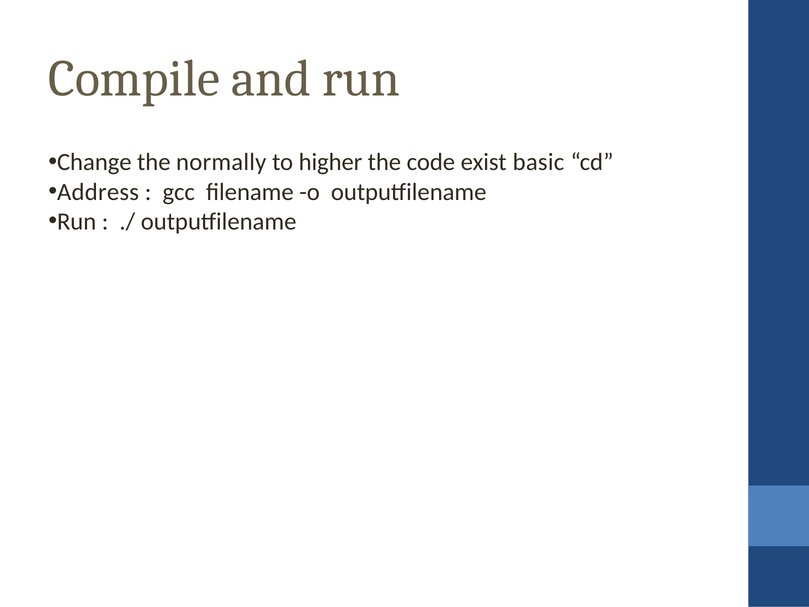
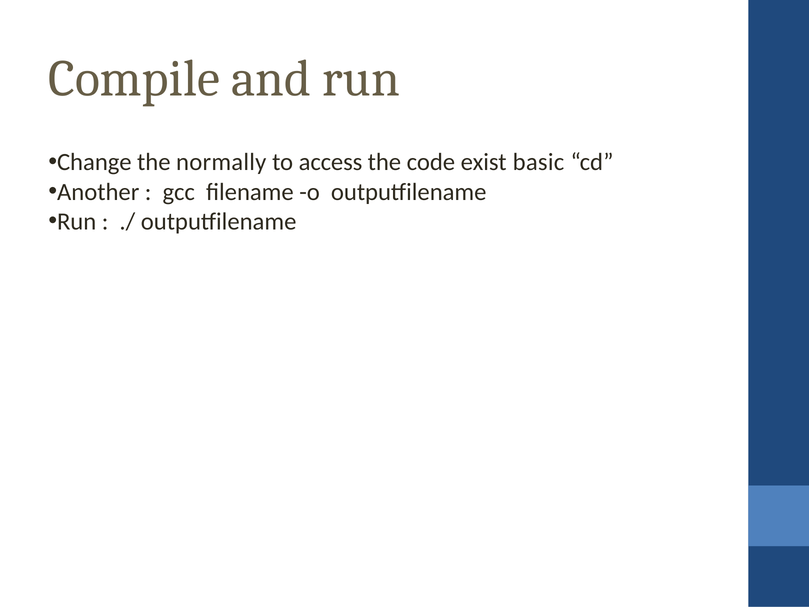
higher: higher -> access (331, 162)
Address: Address -> Another (98, 192)
